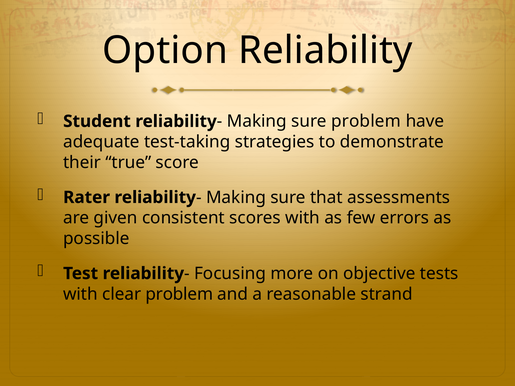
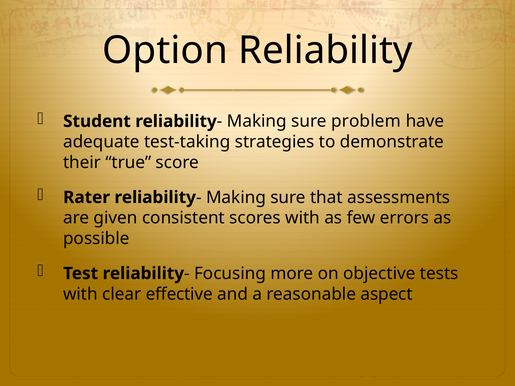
clear problem: problem -> effective (179, 294)
strand: strand -> aspect (387, 294)
